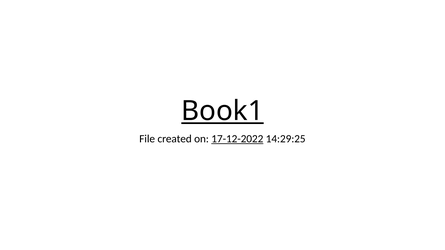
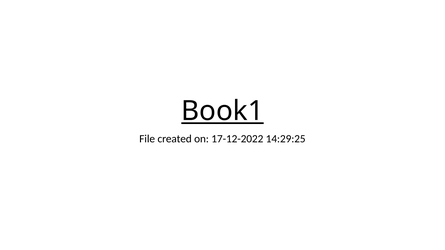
17-12-2022 underline: present -> none (237, 139)
